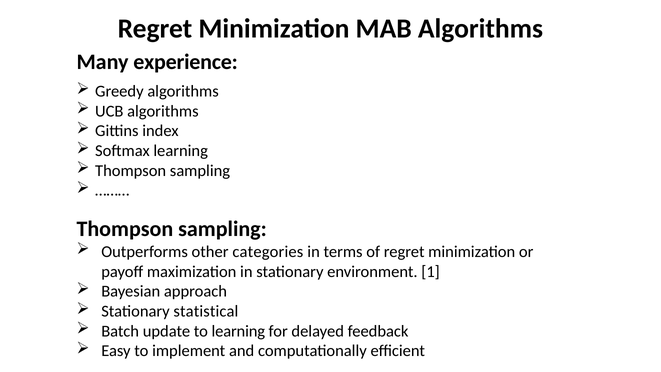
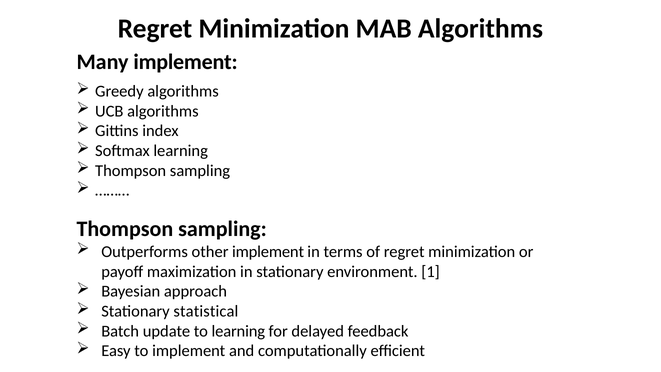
Many experience: experience -> implement (186, 62)
other categories: categories -> implement (268, 252)
